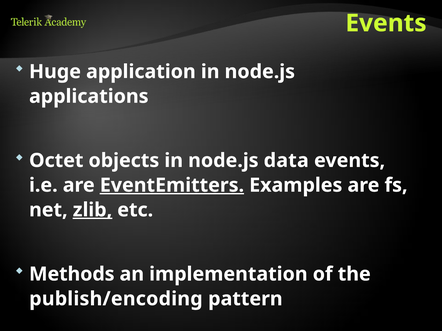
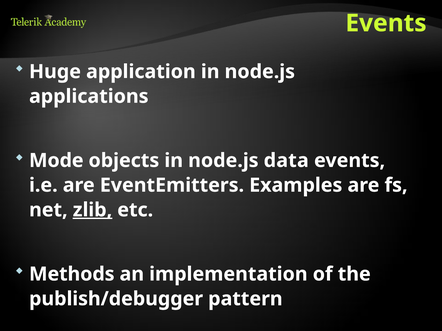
Octet: Octet -> Mode (56, 161)
EventEmitters underline: present -> none (172, 185)
publish/encoding: publish/encoding -> publish/debugger (116, 299)
